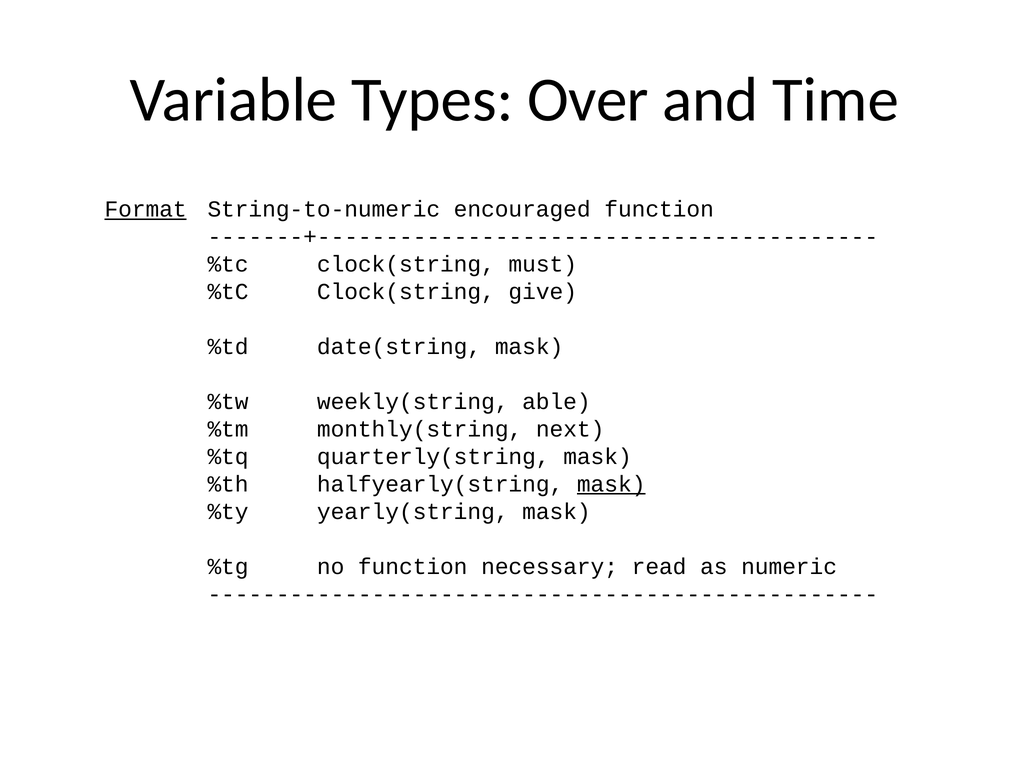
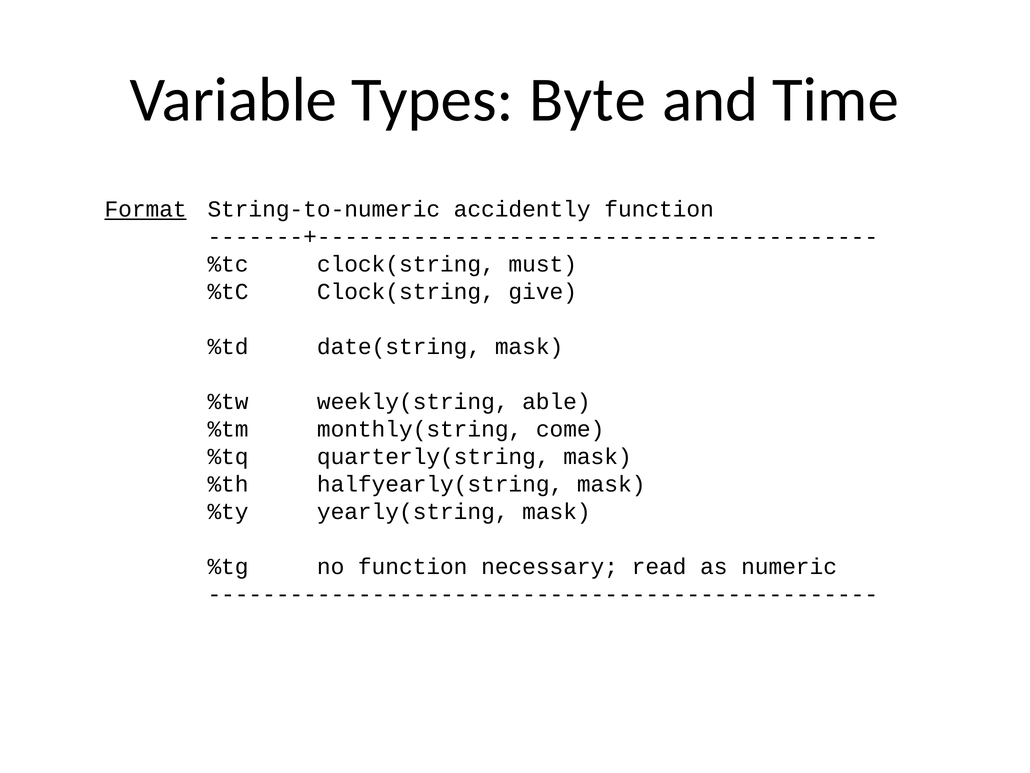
Over: Over -> Byte (587, 100)
encouraged: encouraged -> accidently (522, 209)
next: next -> come (570, 429)
mask underline: present -> none (611, 484)
